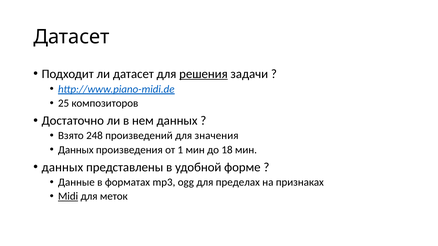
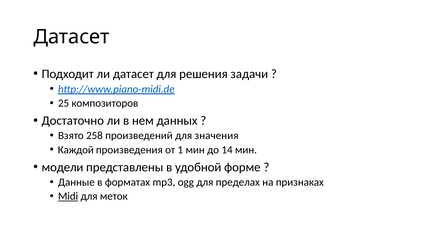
решения underline: present -> none (203, 74)
248: 248 -> 258 (94, 136)
Данных: Данных -> Каждой (76, 150)
18: 18 -> 14 (227, 150)
данных: данных -> модели (62, 167)
